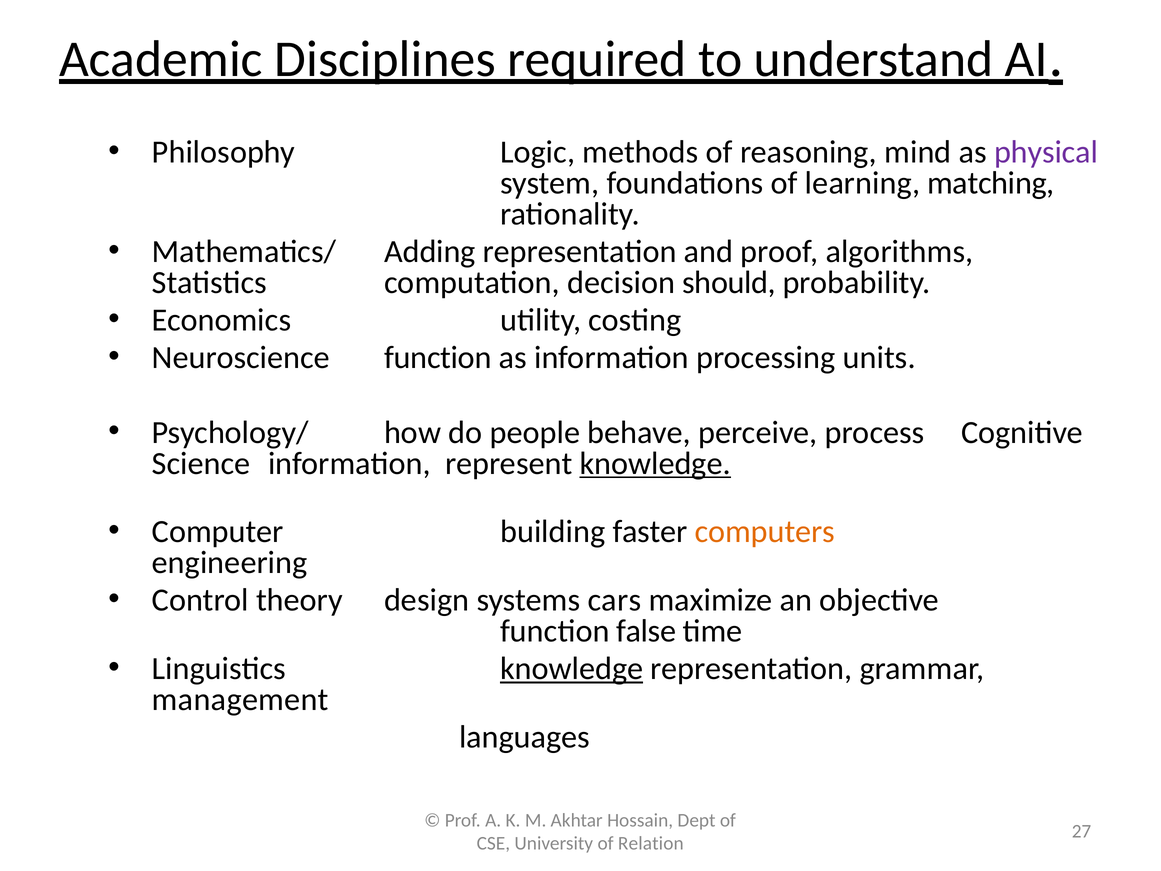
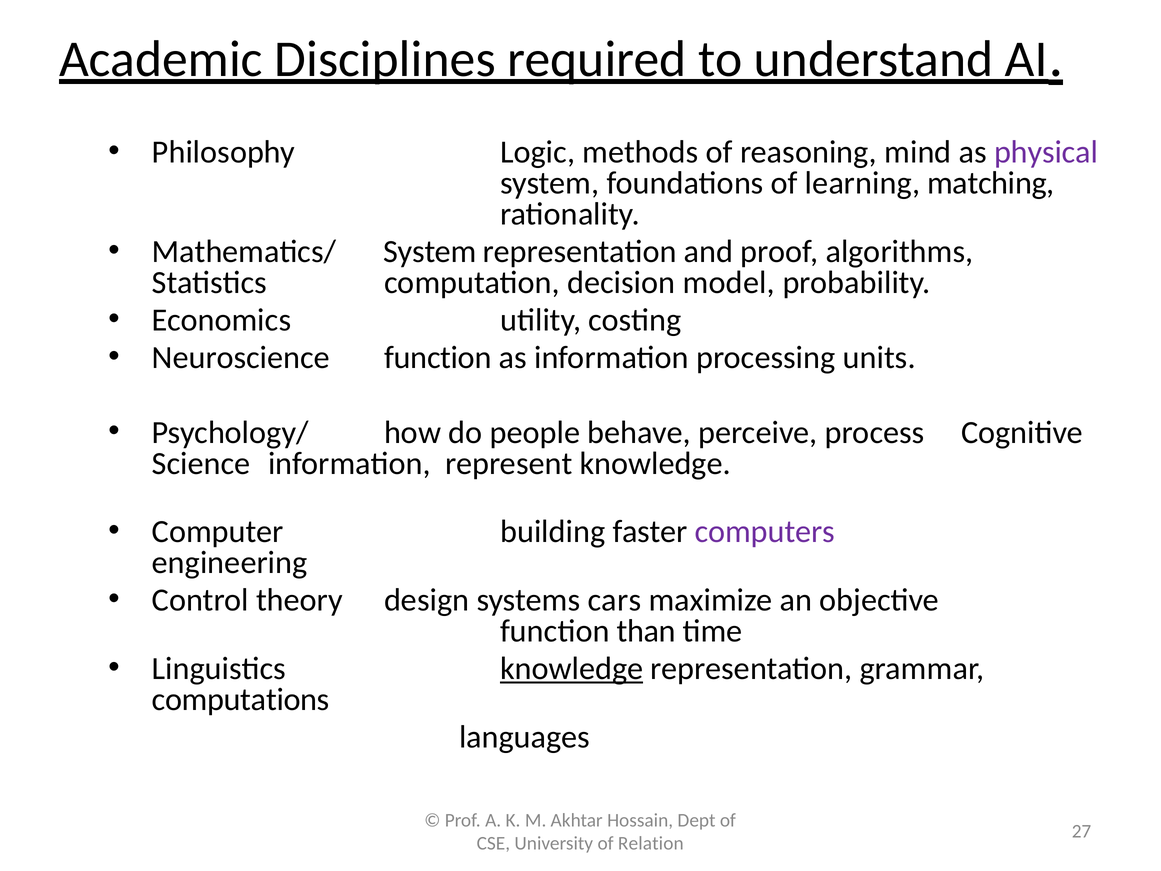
Mathematics/ Adding: Adding -> System (430, 252)
should: should -> model (729, 283)
knowledge underline: present -> none (655, 463)
computers colour: orange -> purple (765, 532)
false: false -> than (646, 631)
management: management -> computations (241, 700)
